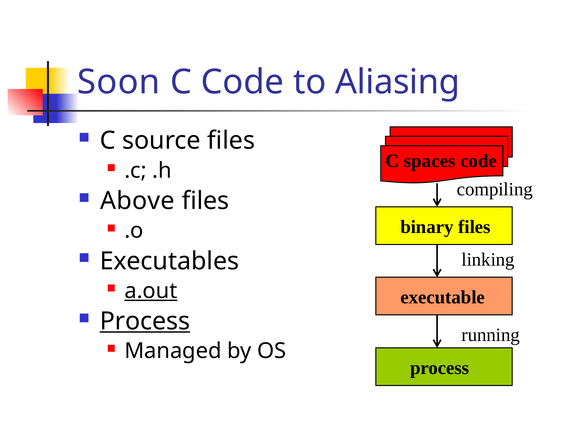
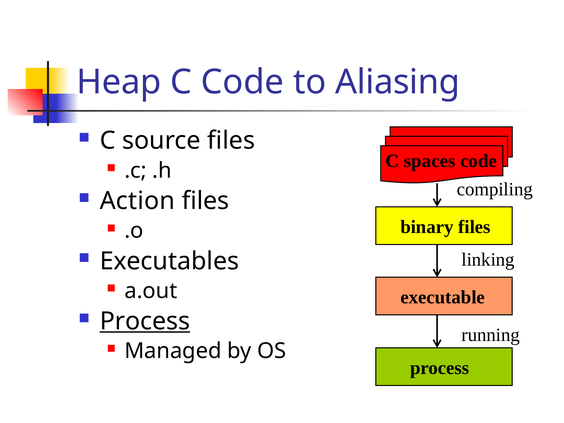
Soon: Soon -> Heap (119, 82)
Above: Above -> Action (137, 201)
a.out underline: present -> none (151, 291)
